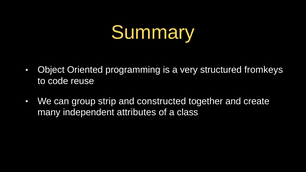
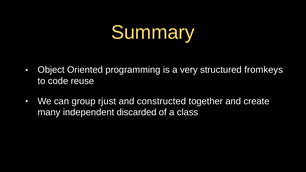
strip: strip -> rjust (107, 101)
attributes: attributes -> discarded (137, 112)
